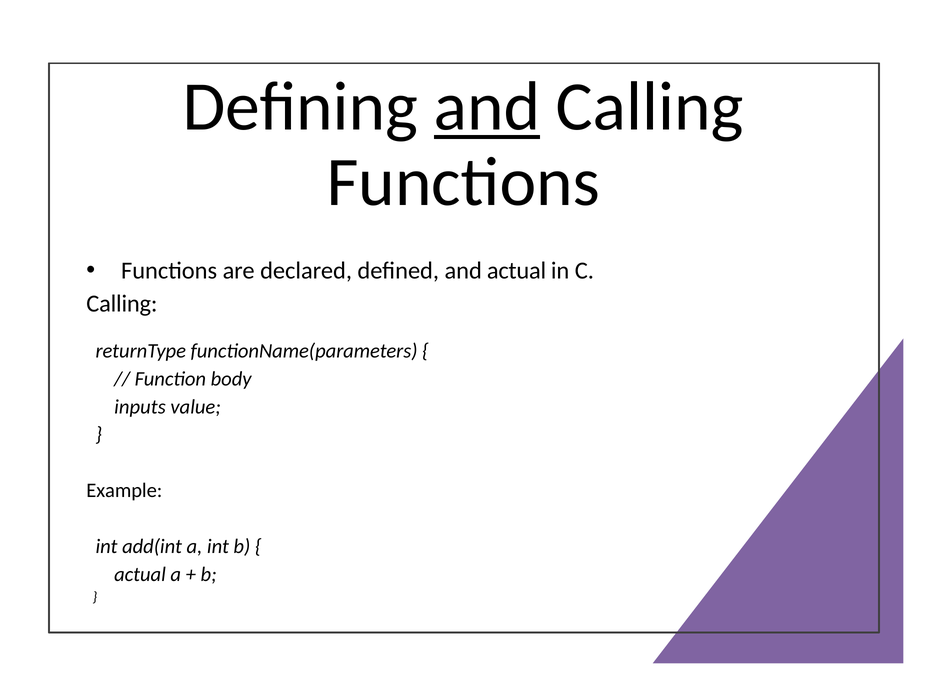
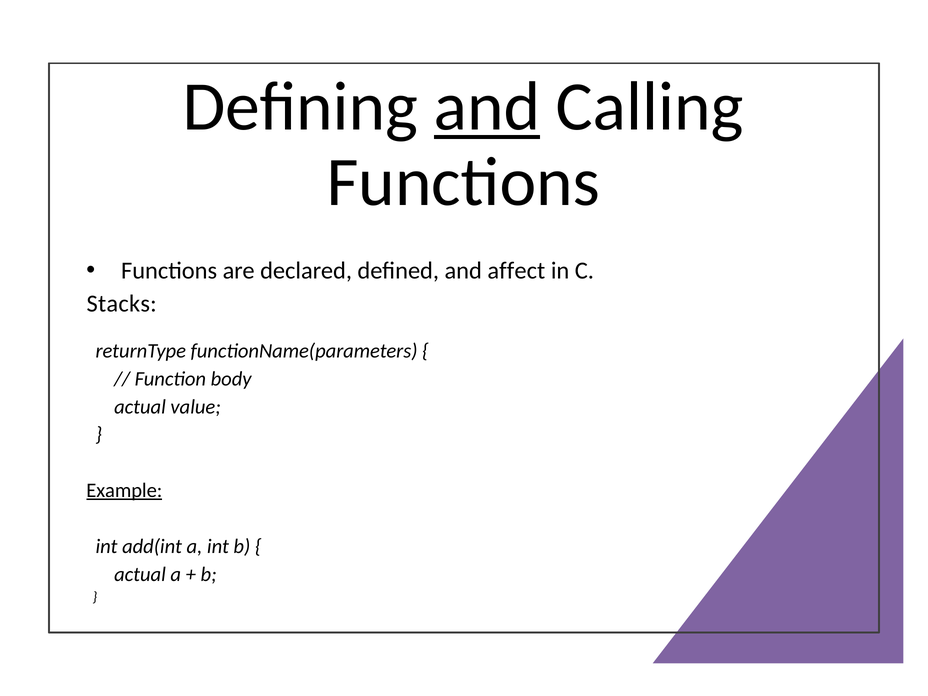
and actual: actual -> affect (516, 270)
Calling: Calling -> Stacks (122, 304)
inputs: inputs -> actual (140, 407)
Example underline: none -> present (124, 490)
